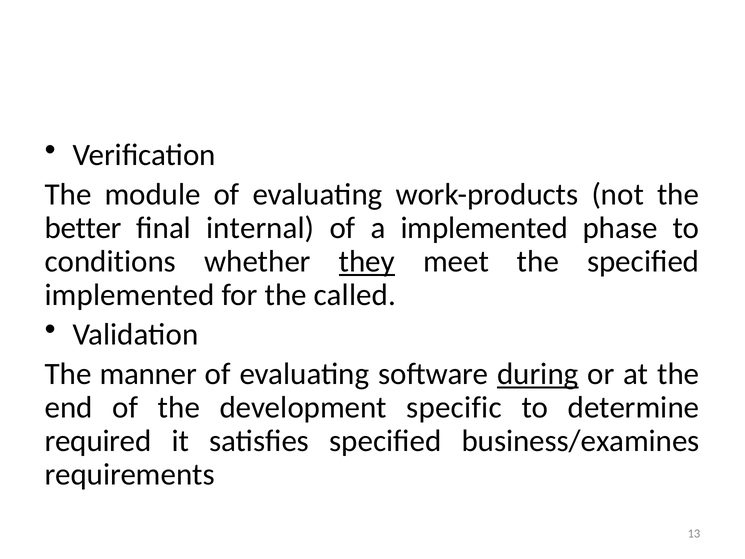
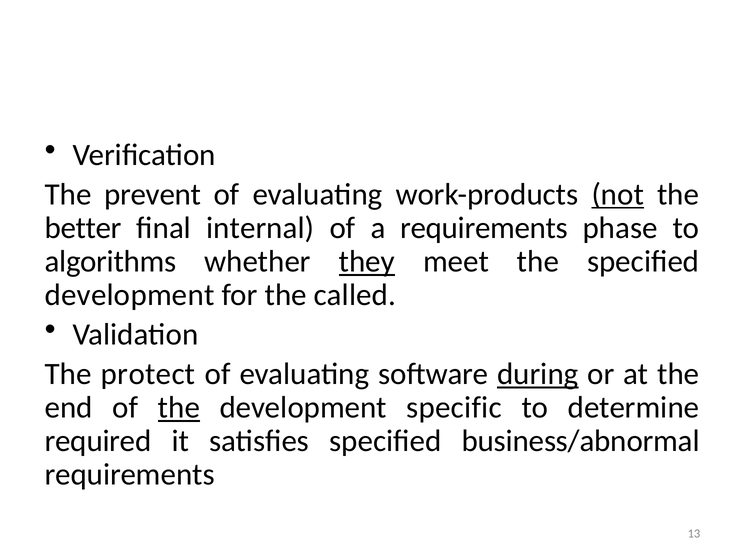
module: module -> prevent (153, 194)
not underline: none -> present (618, 194)
a implemented: implemented -> requirements (484, 228)
conditions: conditions -> algorithms (111, 261)
implemented: implemented -> development (130, 295)
manner: manner -> protect (148, 374)
the underline: none -> present (179, 407)
business/examines: business/examines -> business/abnormal (581, 441)
